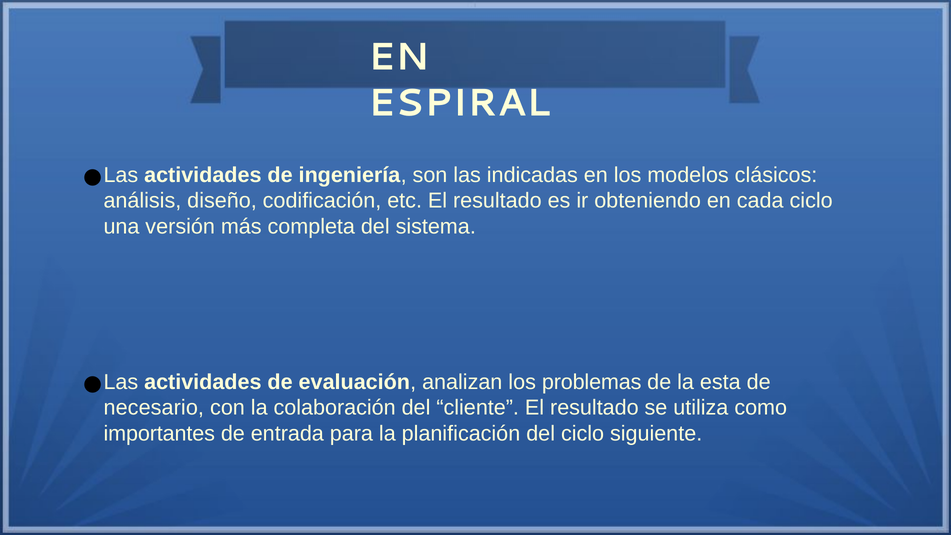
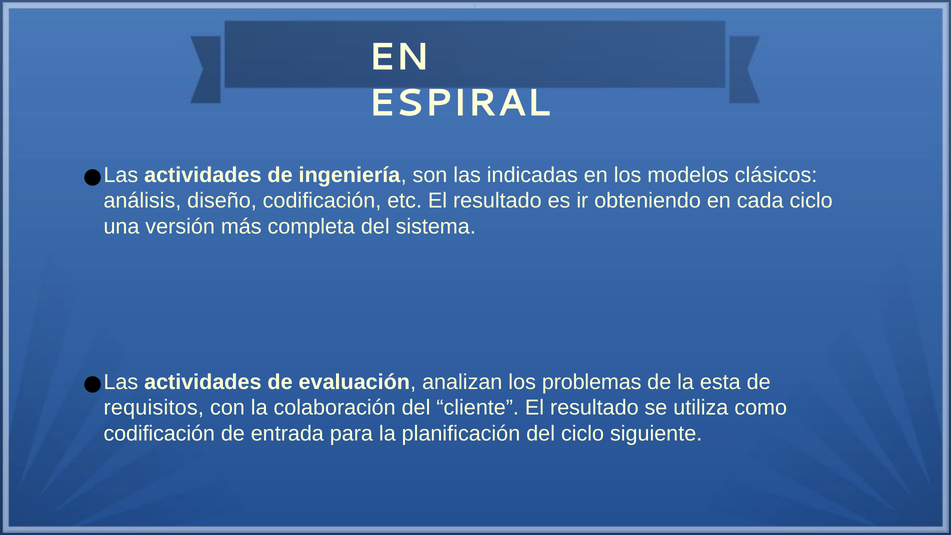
necesario: necesario -> requisitos (154, 408)
importantes: importantes -> codificación (159, 434)
